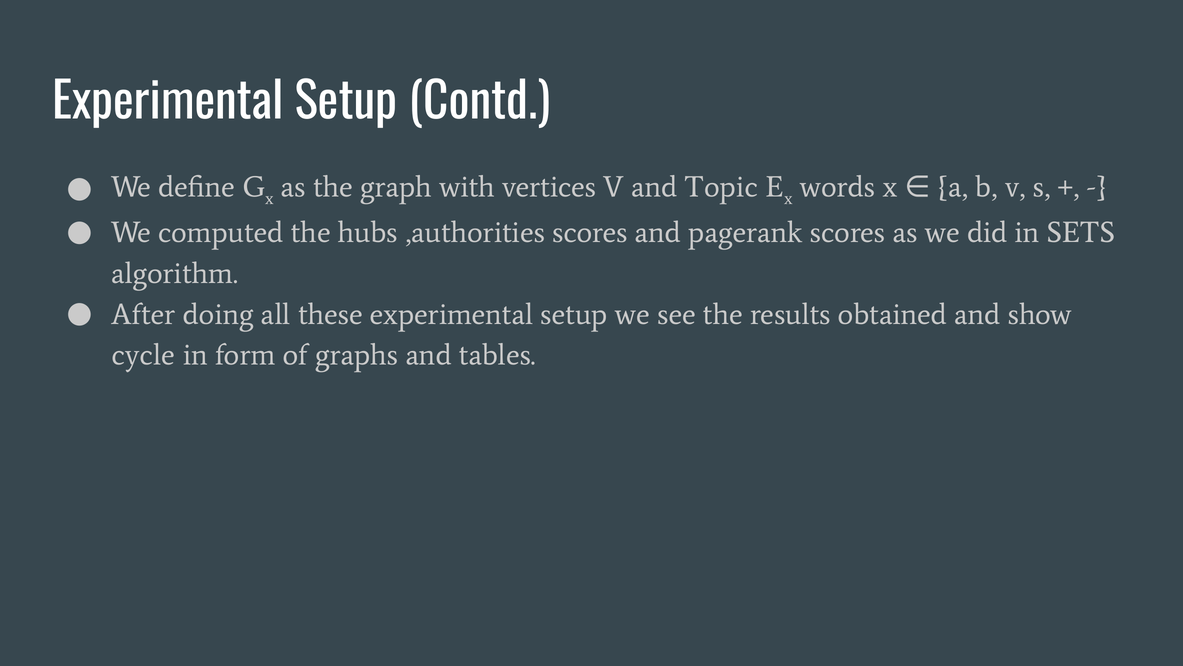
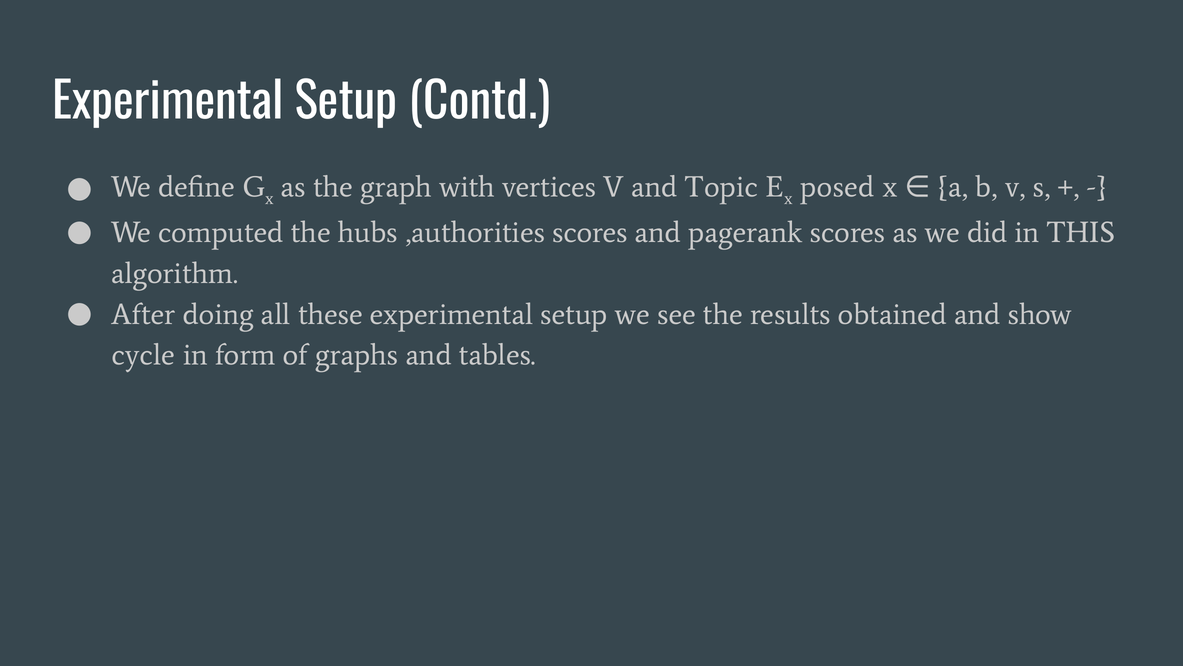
words: words -> posed (837, 187)
SETS: SETS -> THIS (1081, 232)
